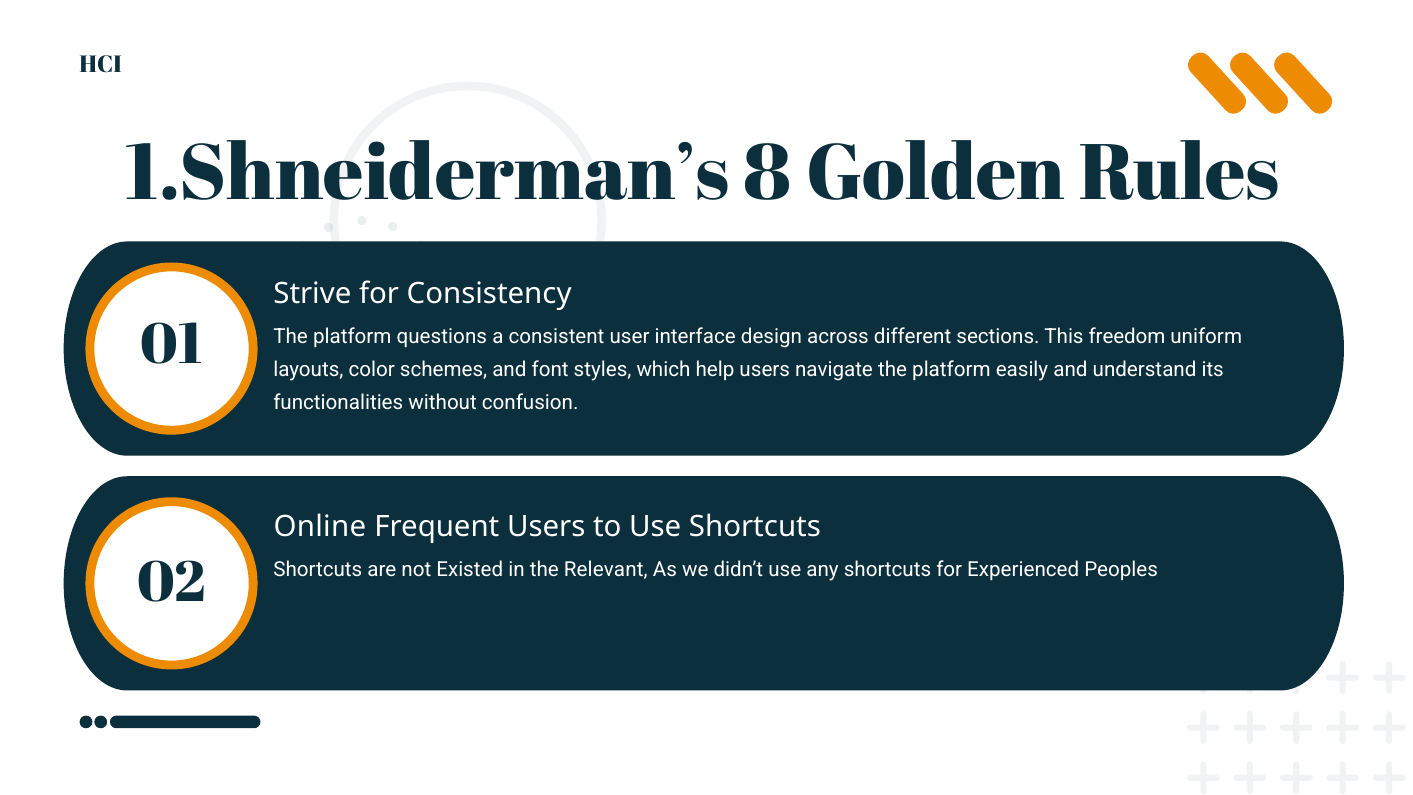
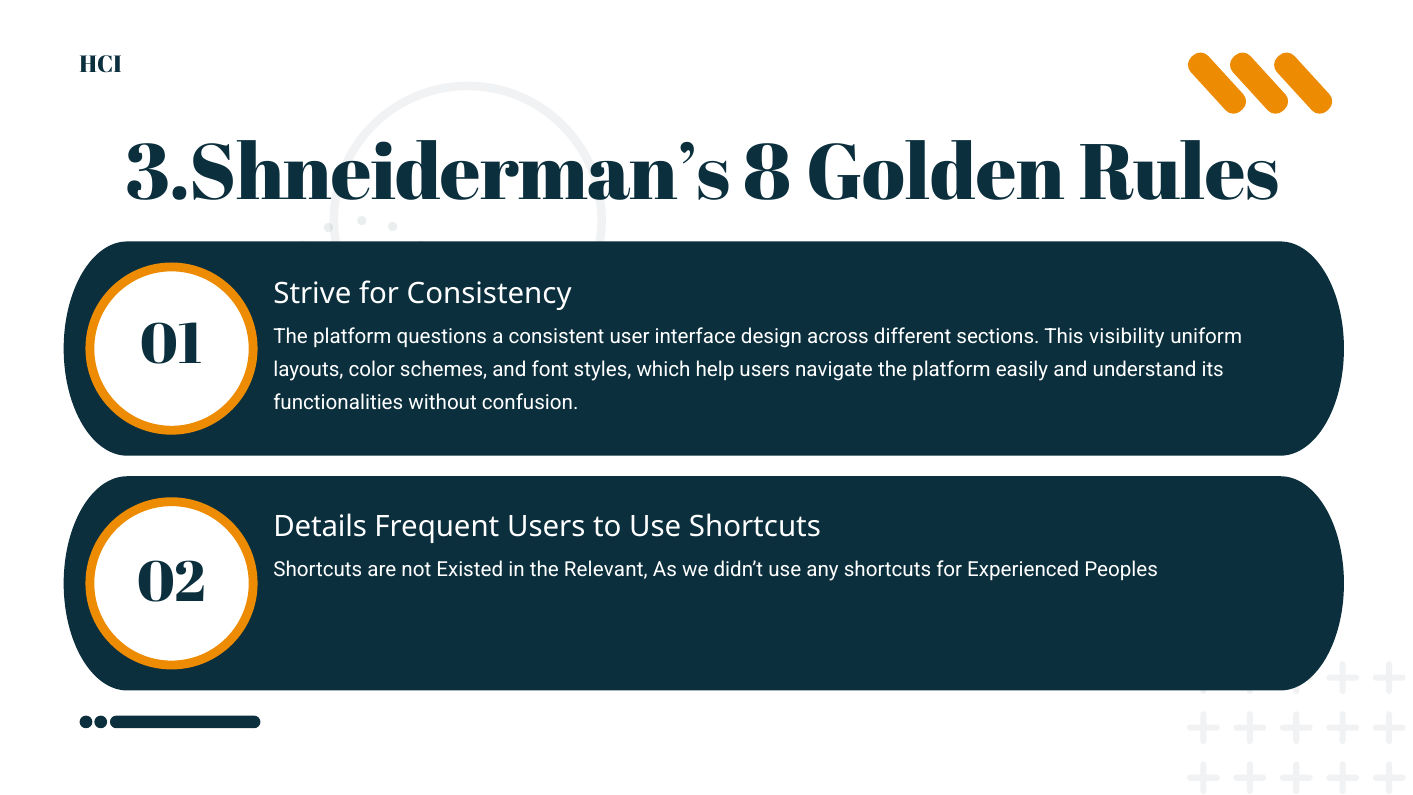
1.Shneiderman’s: 1.Shneiderman’s -> 3.Shneiderman’s (428, 174)
freedom: freedom -> visibility (1127, 337)
Online: Online -> Details (320, 526)
